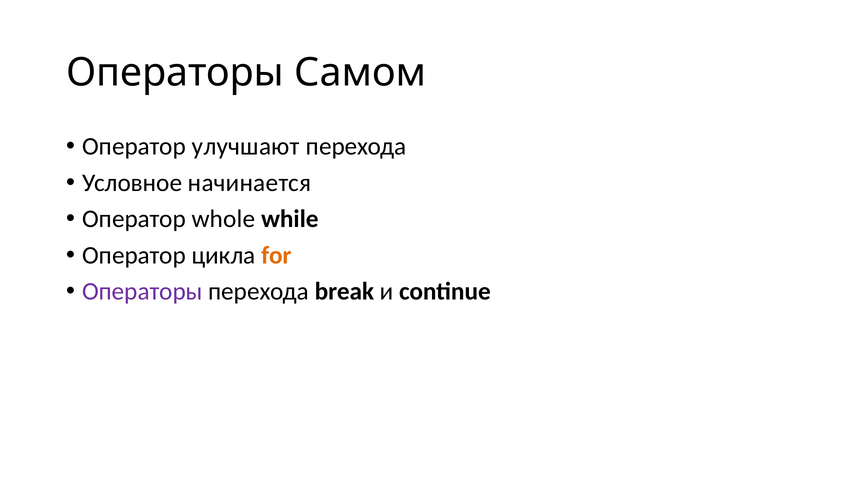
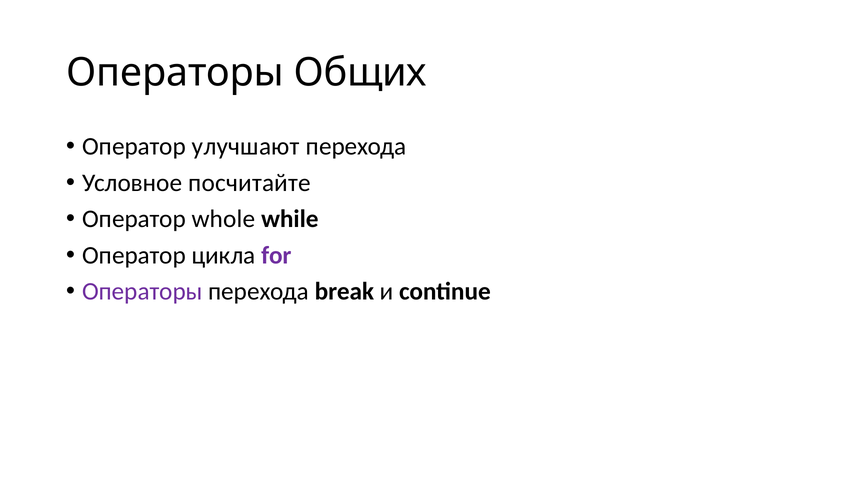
Самом: Самом -> Общих (360, 73)
начинается: начинается -> посчитайте (250, 183)
for colour: orange -> purple (276, 255)
